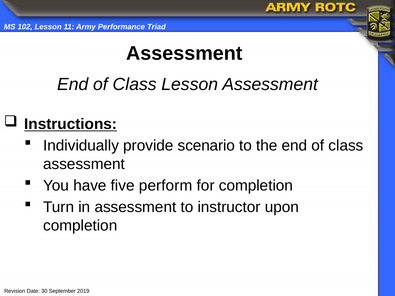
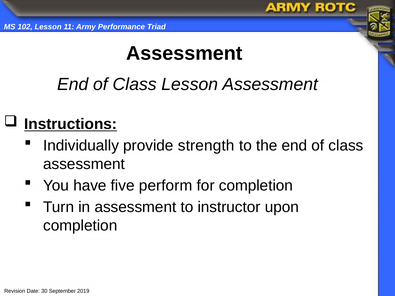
scenario: scenario -> strength (206, 146)
